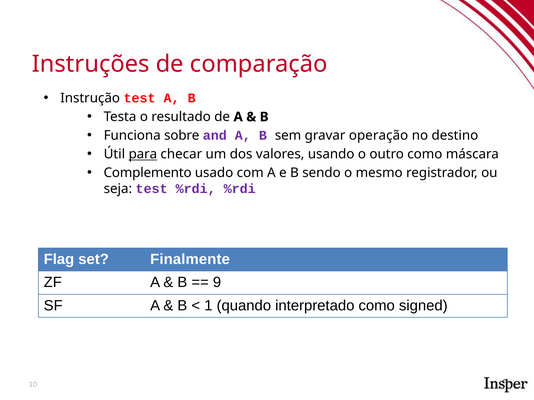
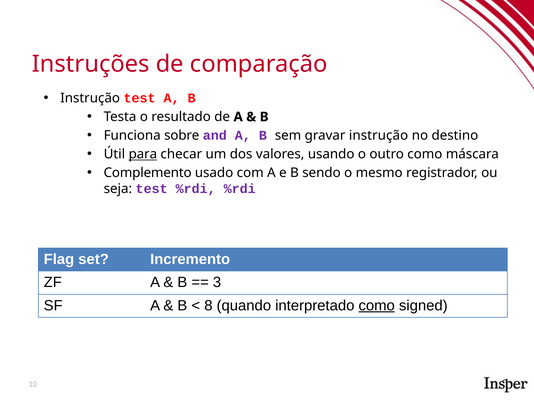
gravar operação: operação -> instrução (379, 136)
Finalmente: Finalmente -> Incremento (190, 259)
9: 9 -> 3 (217, 283)
1: 1 -> 8 (208, 306)
como underline: none -> present (377, 306)
